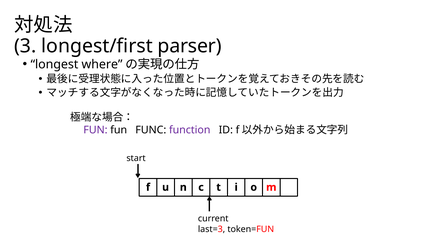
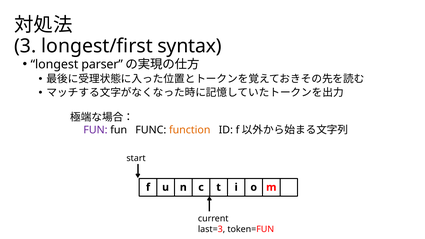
parser: parser -> syntax (190, 46)
where: where -> parser (102, 64)
function colour: purple -> orange (190, 130)
